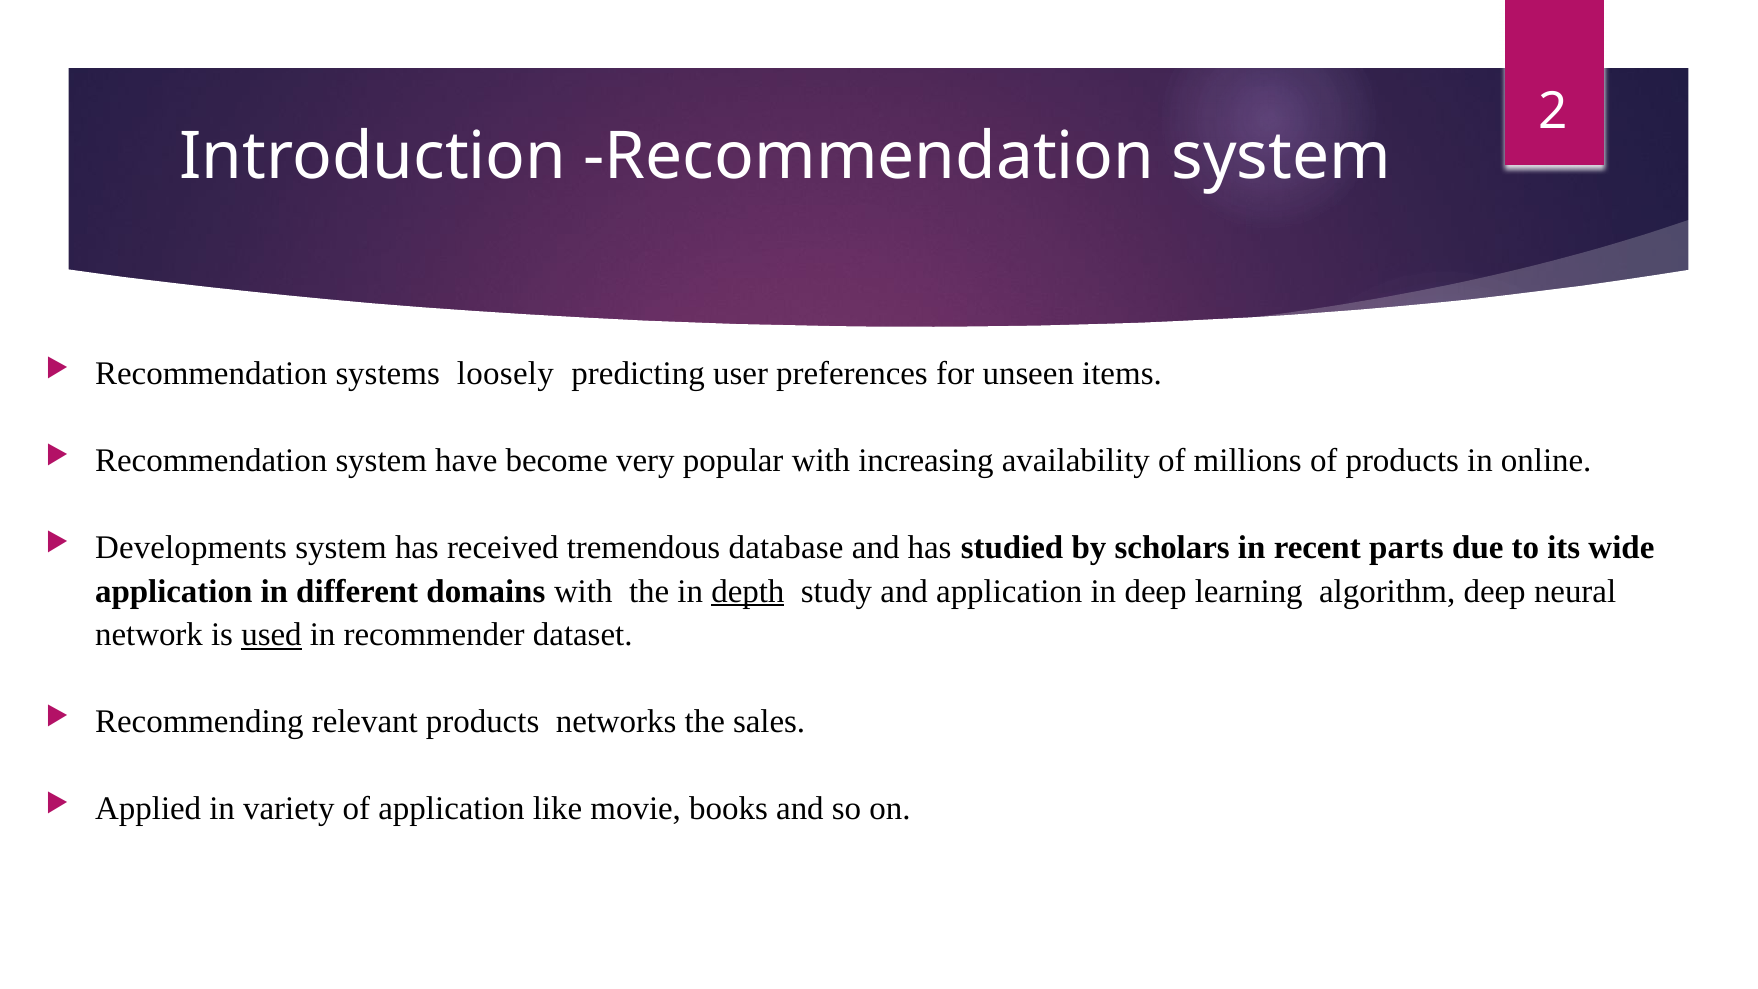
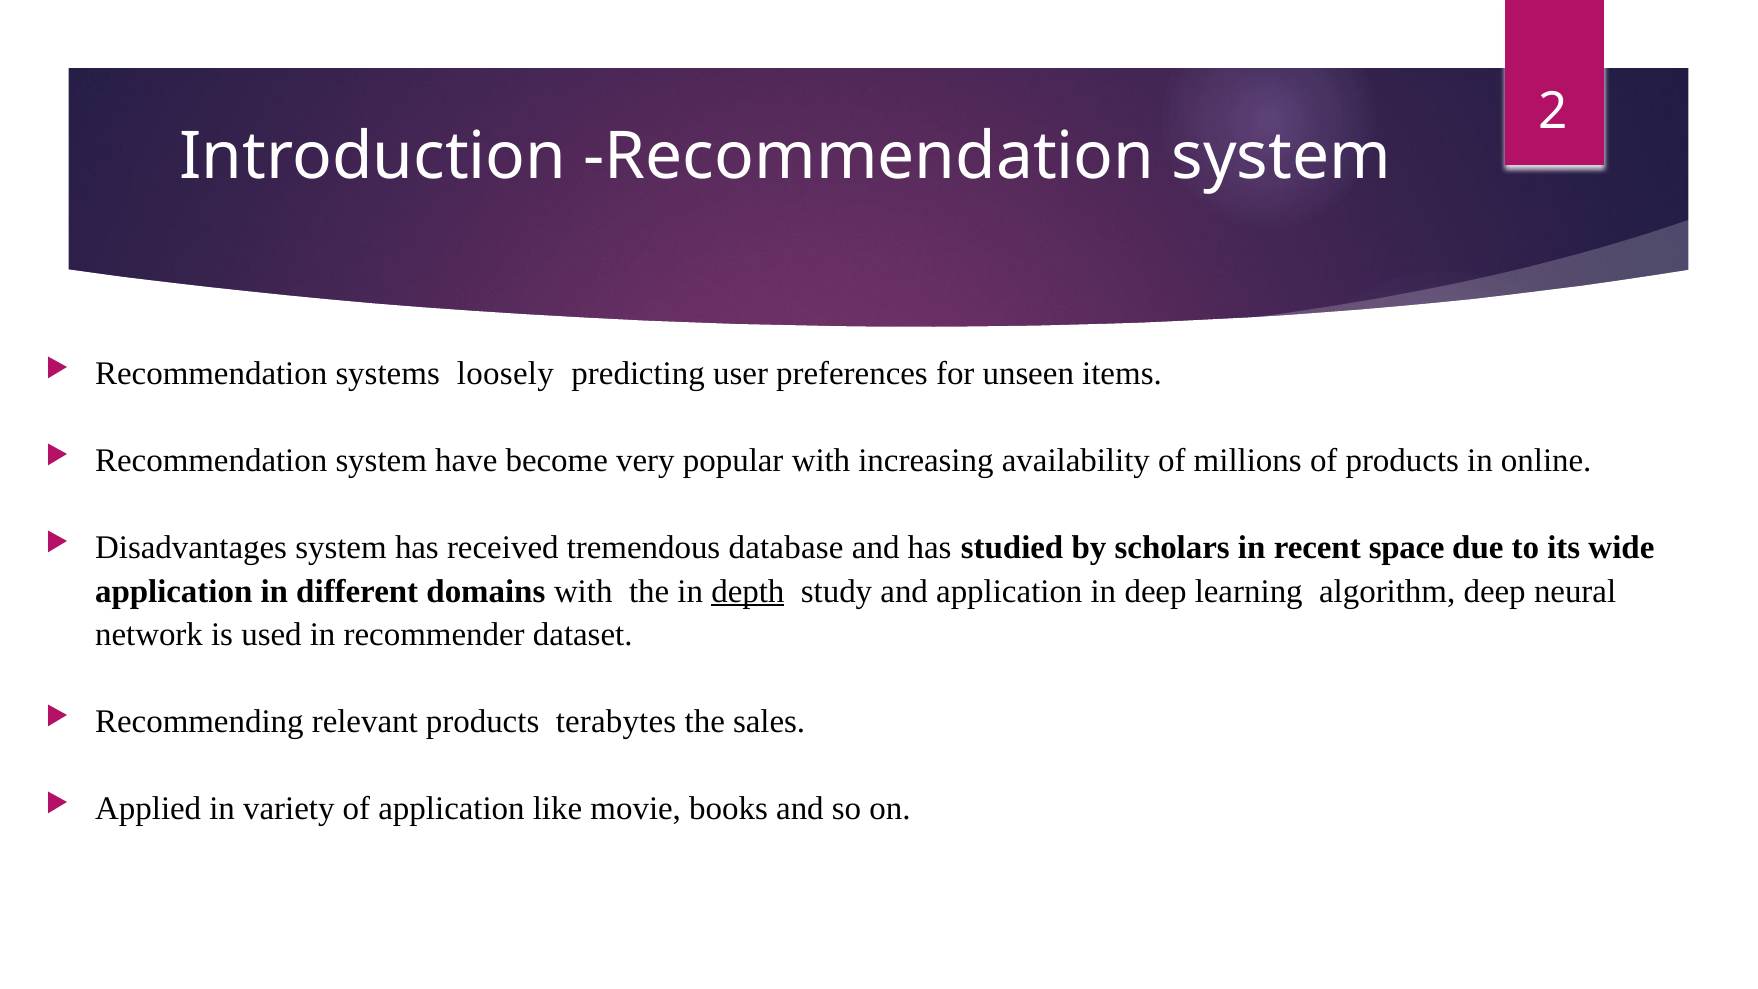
Developments: Developments -> Disadvantages (191, 548)
parts: parts -> space (1407, 548)
used underline: present -> none (271, 635)
networks: networks -> terabytes (616, 722)
